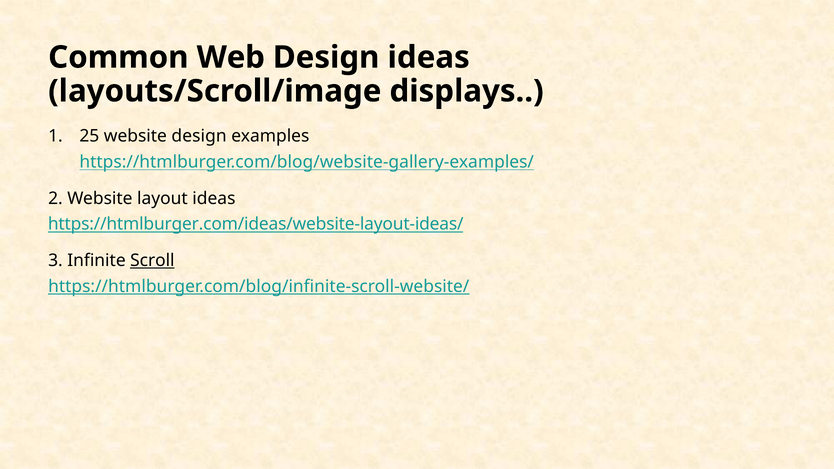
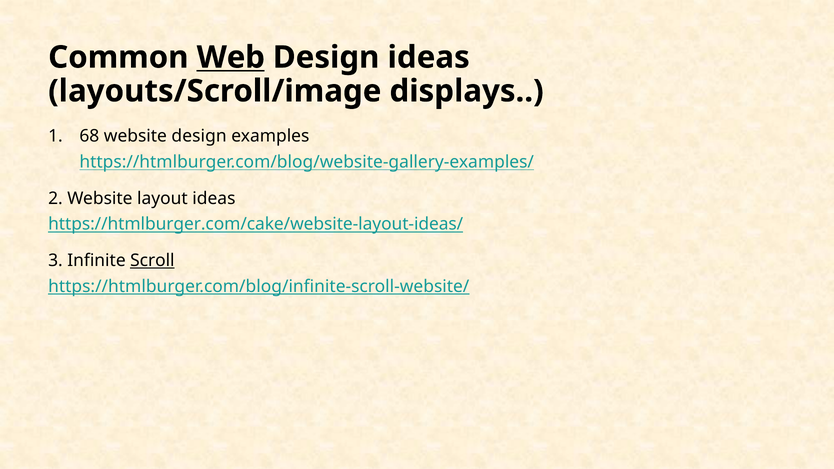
Web underline: none -> present (231, 57)
25: 25 -> 68 (89, 136)
https://htmlburger.com/ideas/website-layout-ideas/: https://htmlburger.com/ideas/website-layout-ideas/ -> https://htmlburger.com/cake/website-layout-ideas/ (256, 224)
